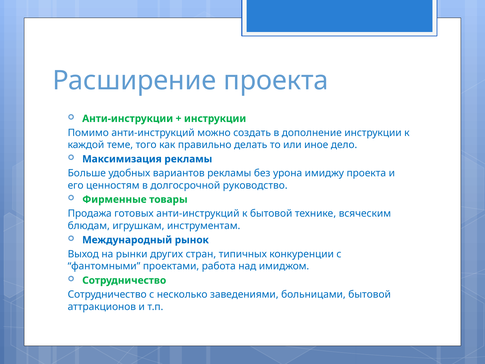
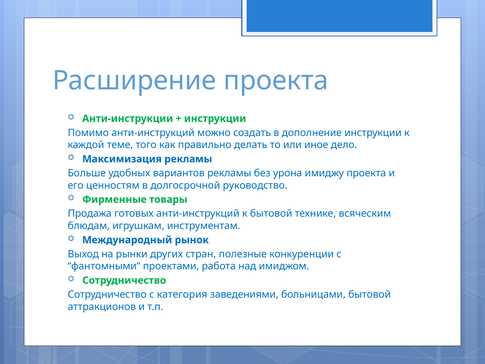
типичных: типичных -> полезные (243, 254)
несколько: несколько -> категория (182, 294)
